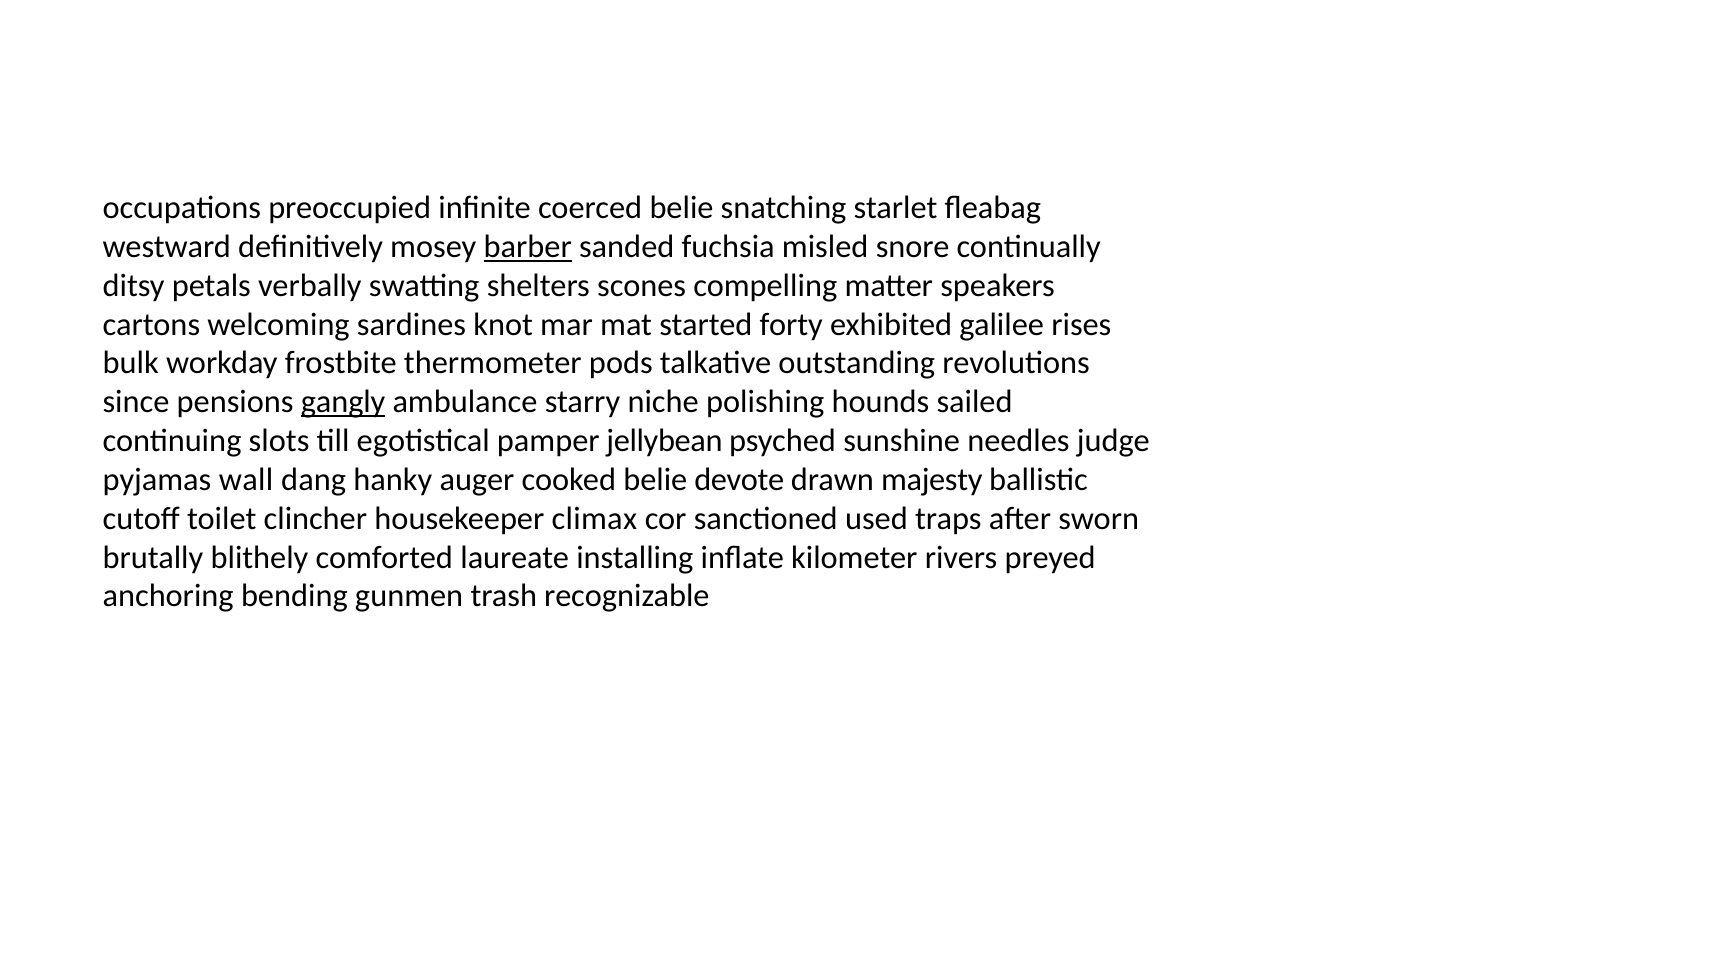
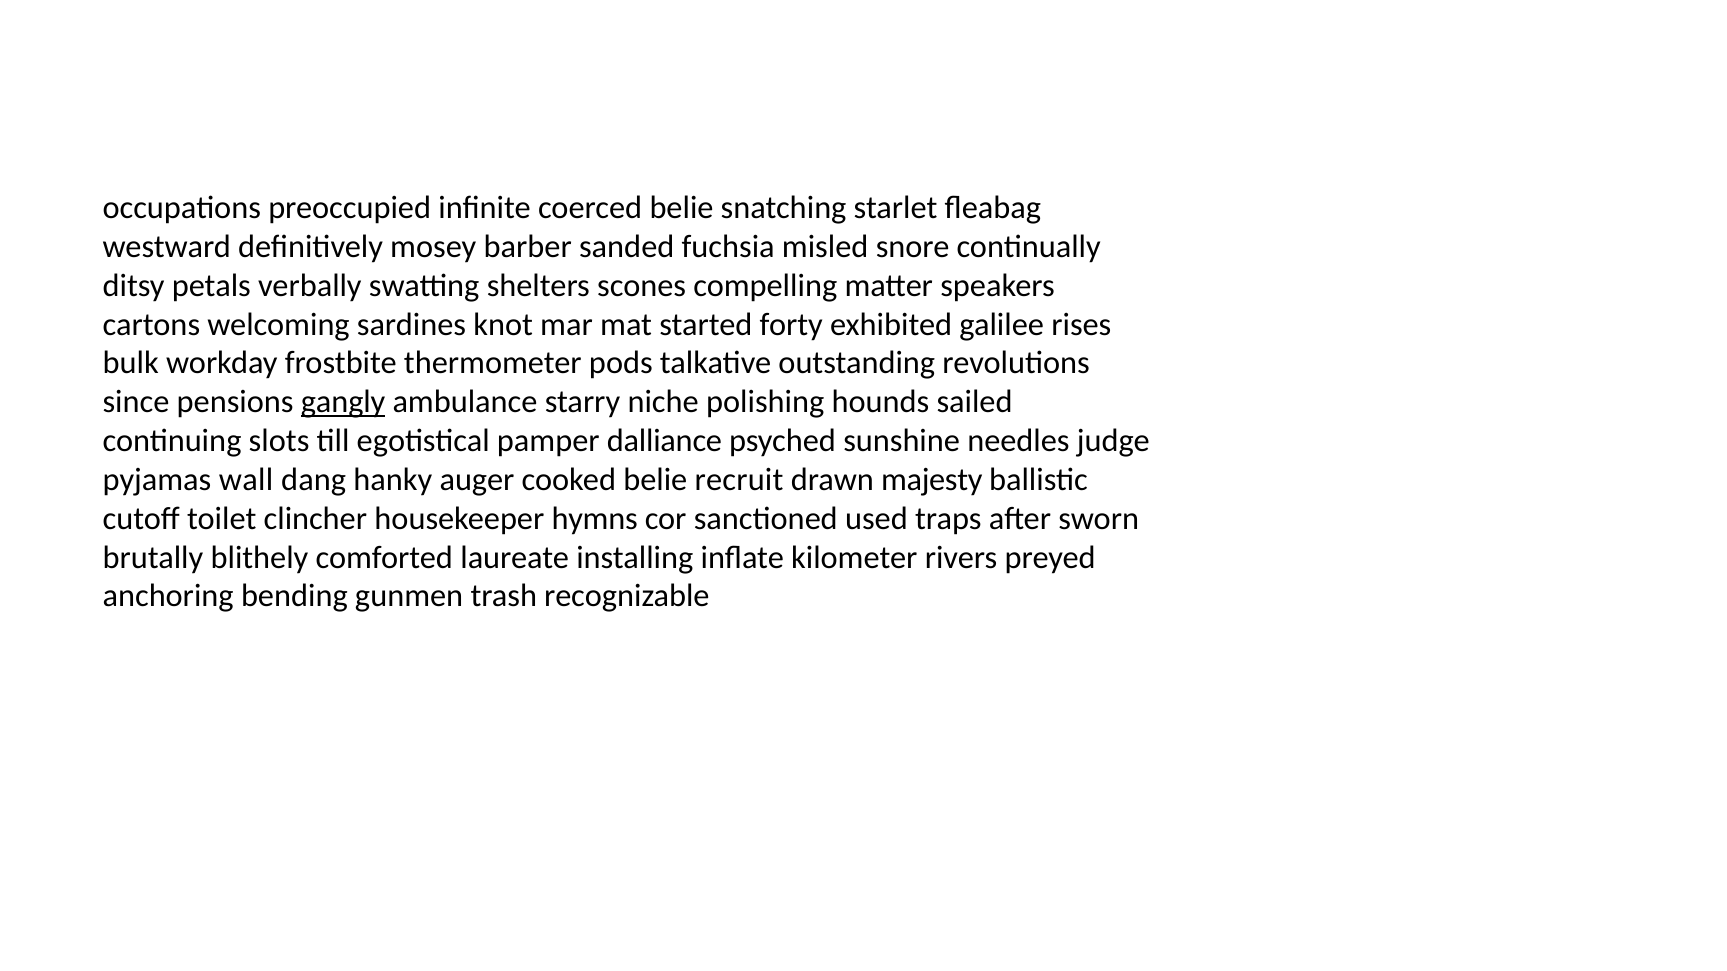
barber underline: present -> none (528, 247)
jellybean: jellybean -> dalliance (664, 441)
devote: devote -> recruit (739, 480)
climax: climax -> hymns (595, 519)
